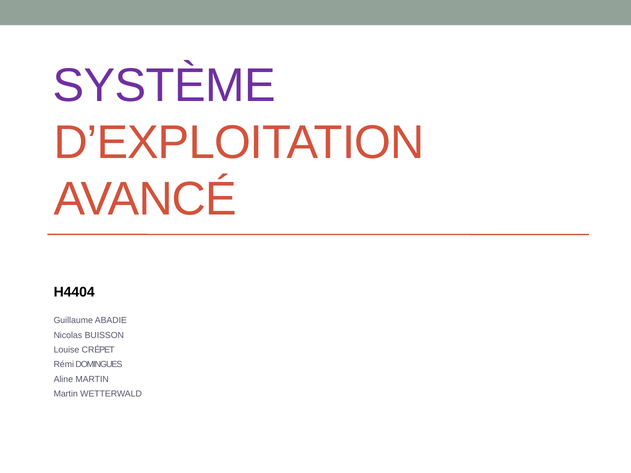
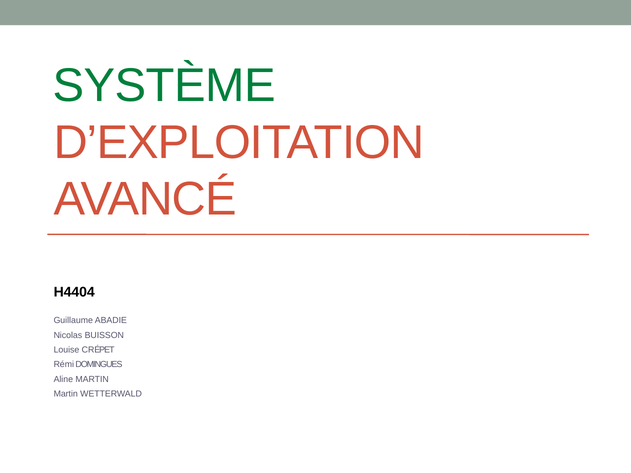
SYSTÈME colour: purple -> green (164, 86)
